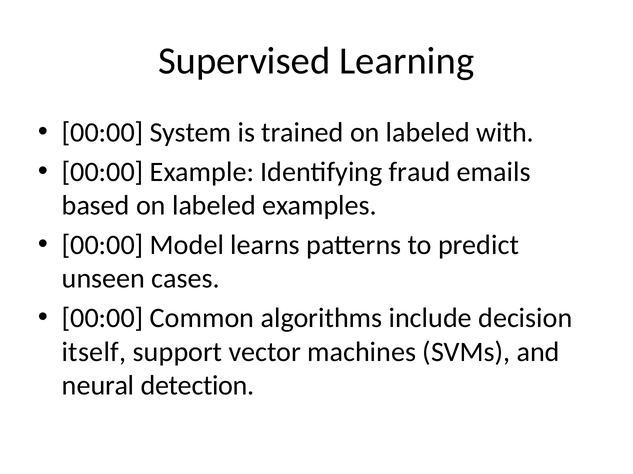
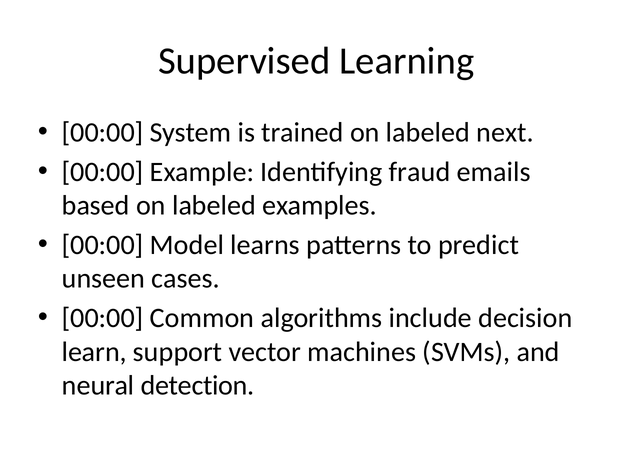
with: with -> next (505, 133)
itself: itself -> learn (94, 352)
